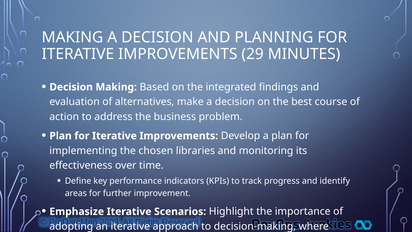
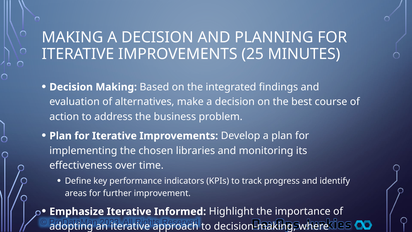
29: 29 -> 25 (253, 54)
Scenarios: Scenarios -> Informed (180, 211)
